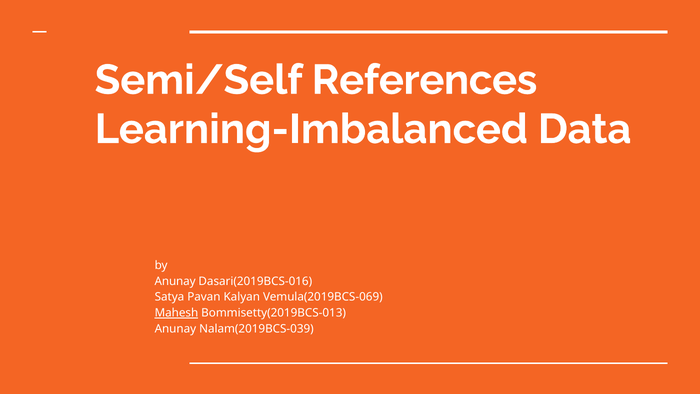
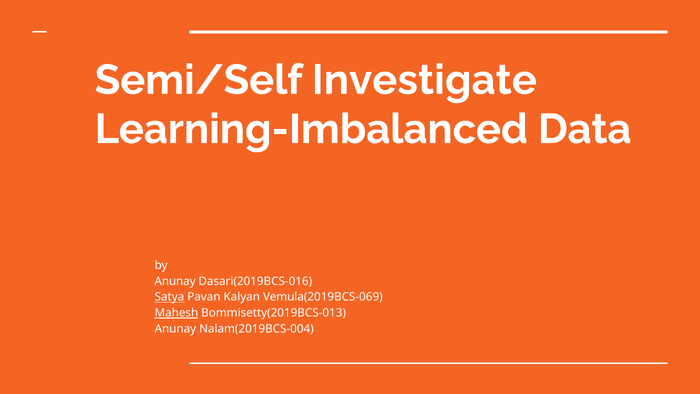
References: References -> Investigate (424, 80)
Satya underline: none -> present (169, 297)
Nalam(2019BCS-039: Nalam(2019BCS-039 -> Nalam(2019BCS-004 (256, 329)
